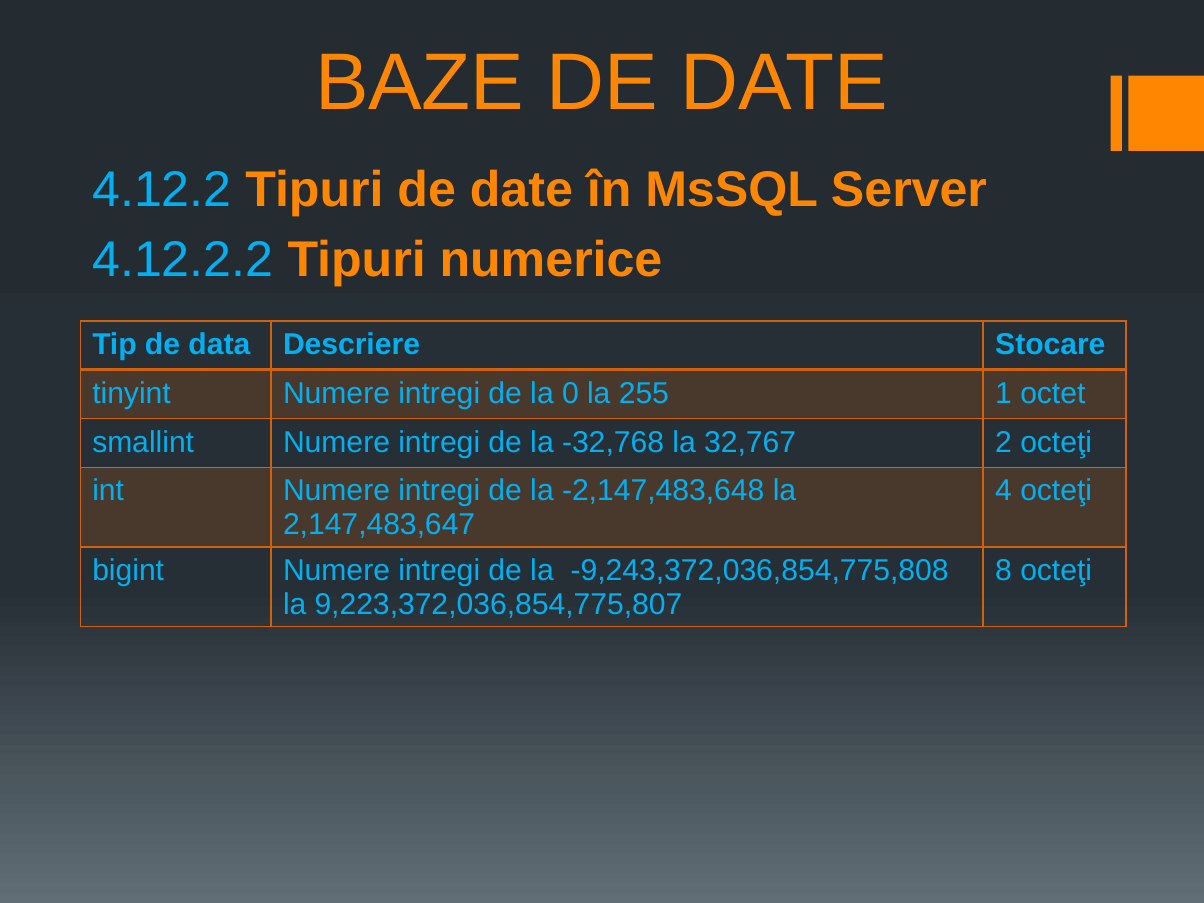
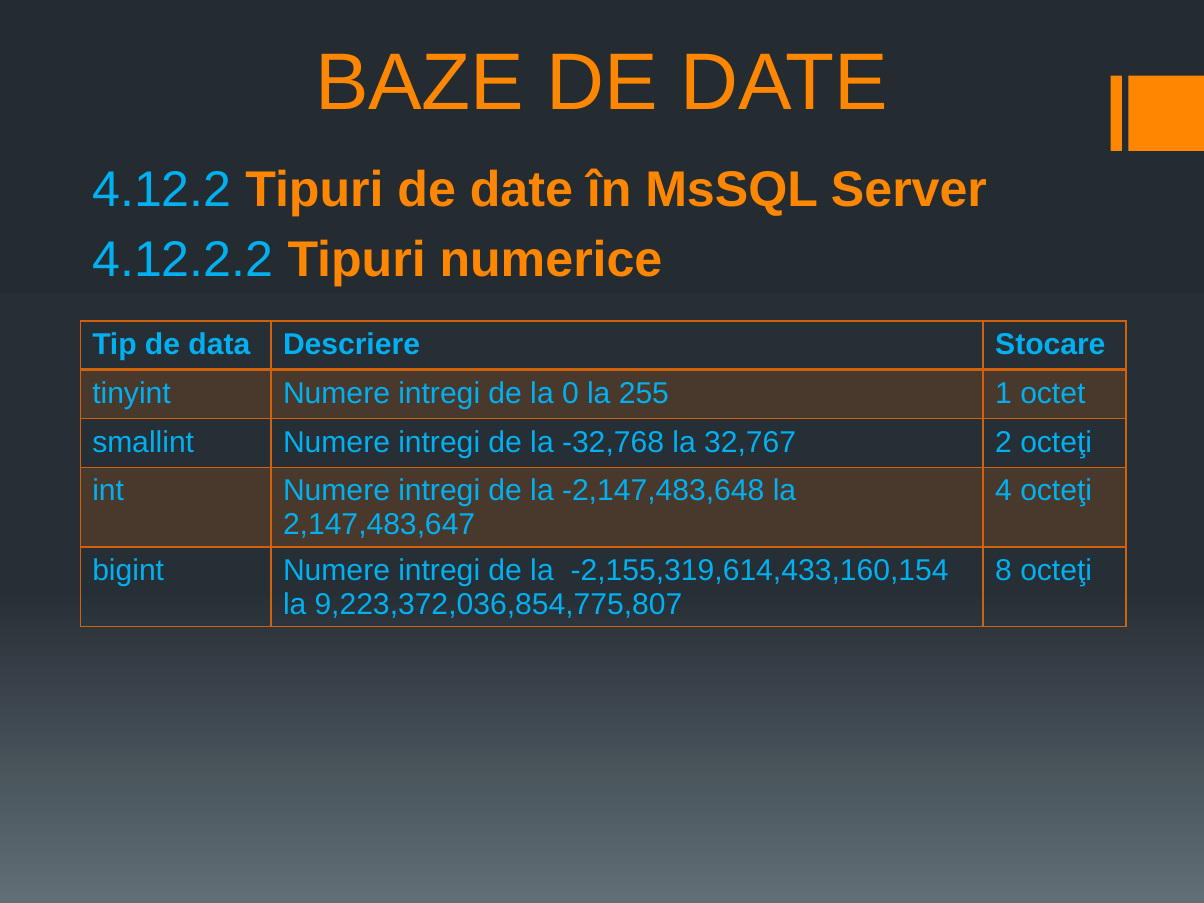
-9,243,372,036,854,775,808: -9,243,372,036,854,775,808 -> -2,155,319,614,433,160,154 (760, 570)
